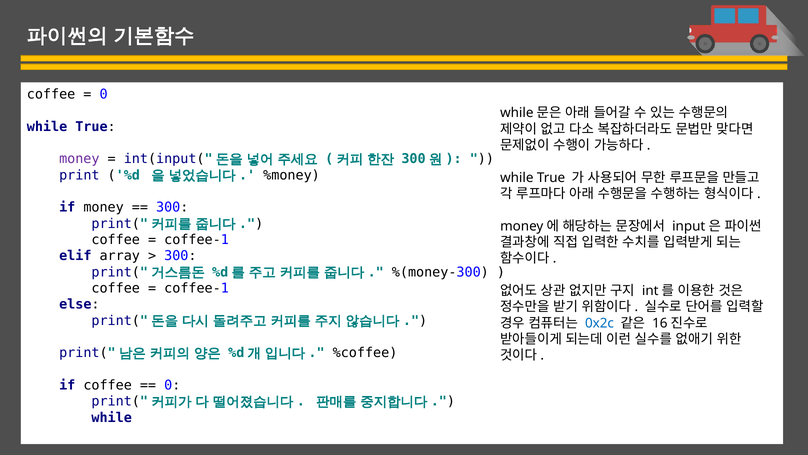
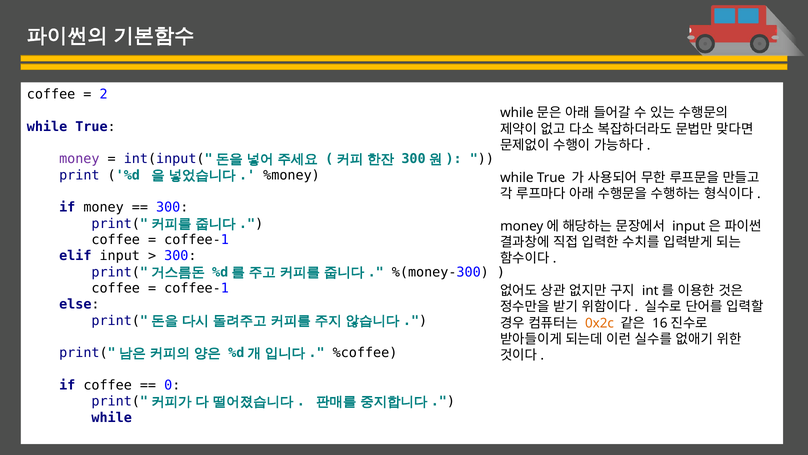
0: 0 -> 2 (104, 94)
array: array -> input (120, 256)
0x2c colour: blue -> orange (599, 323)
